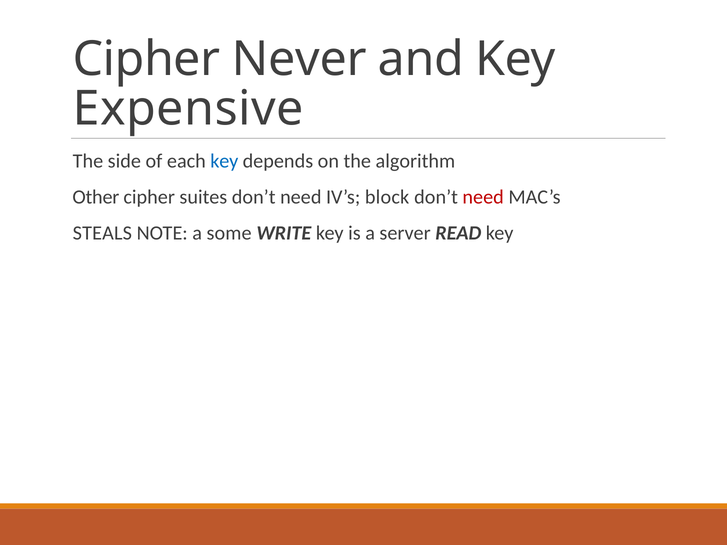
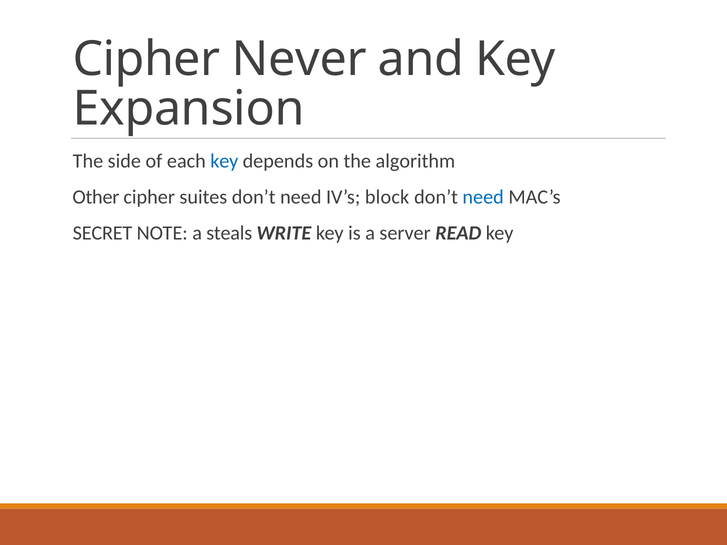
Expensive: Expensive -> Expansion (189, 109)
need colour: red -> blue (483, 197)
STEALS: STEALS -> SECRET (103, 233)
some: some -> steals (229, 233)
